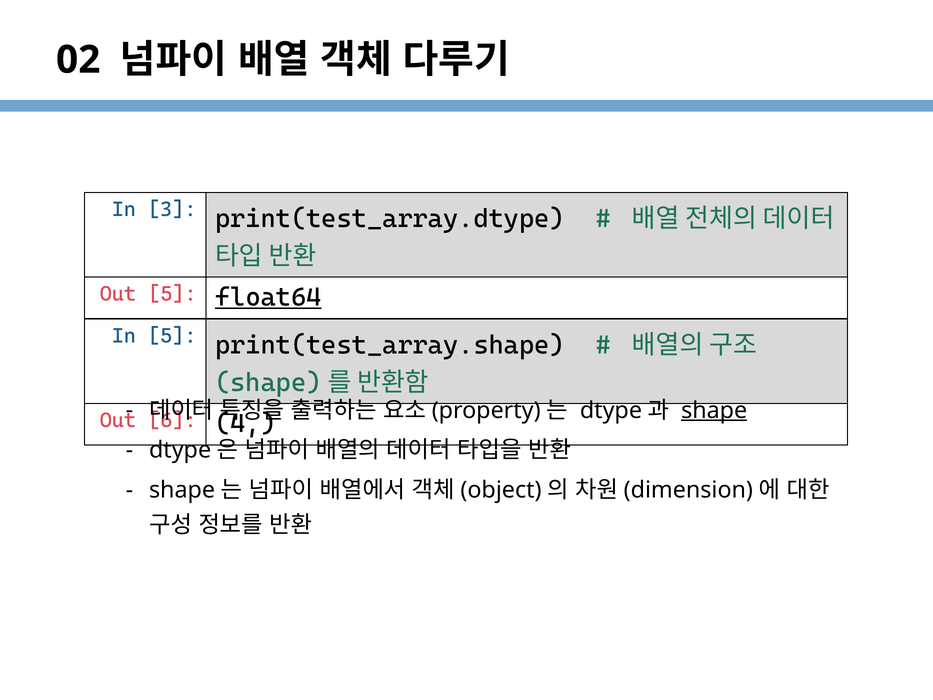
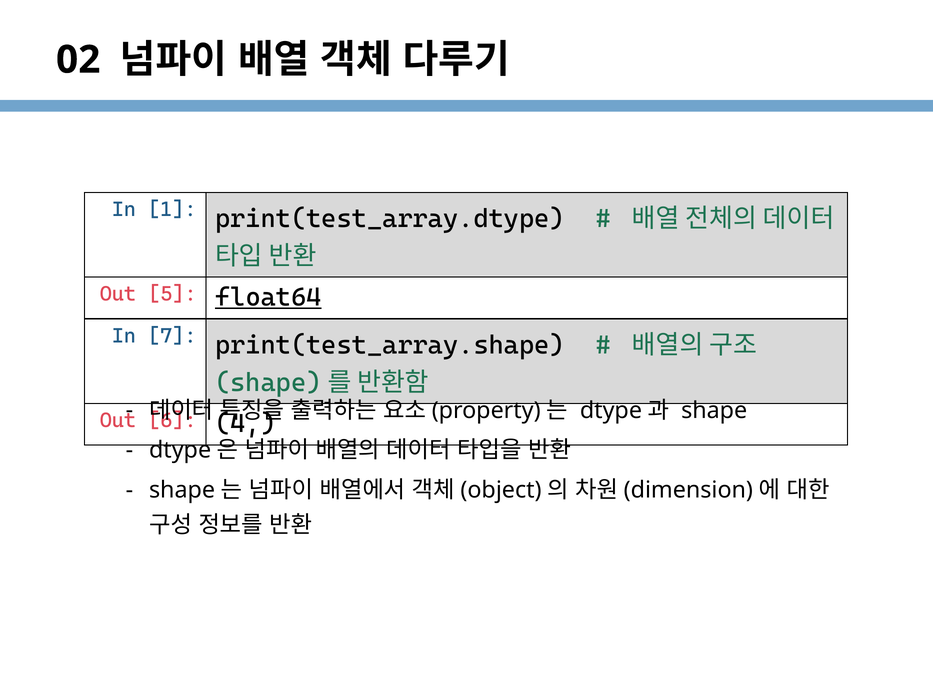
3: 3 -> 1 (172, 209)
In 5: 5 -> 7 (172, 336)
shape underline: present -> none (714, 410)
